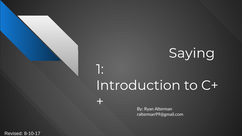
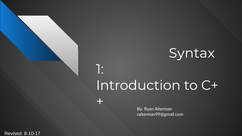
Saying: Saying -> Syntax (192, 53)
